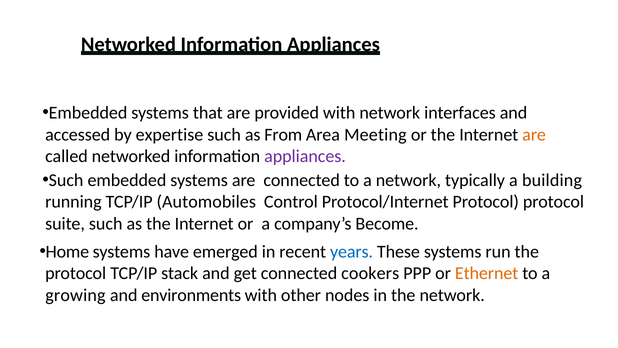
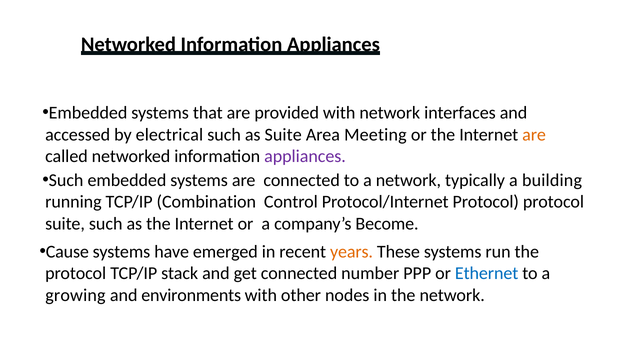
expertise: expertise -> electrical (169, 134)
as From: From -> Suite (283, 134)
Automobiles: Automobiles -> Combination (206, 202)
Home: Home -> Cause (67, 252)
years colour: blue -> orange (352, 252)
cookers: cookers -> number (370, 273)
Ethernet colour: orange -> blue (487, 273)
